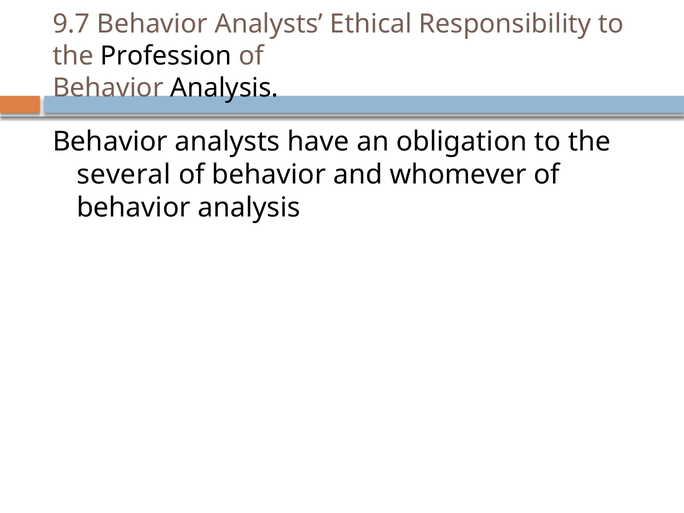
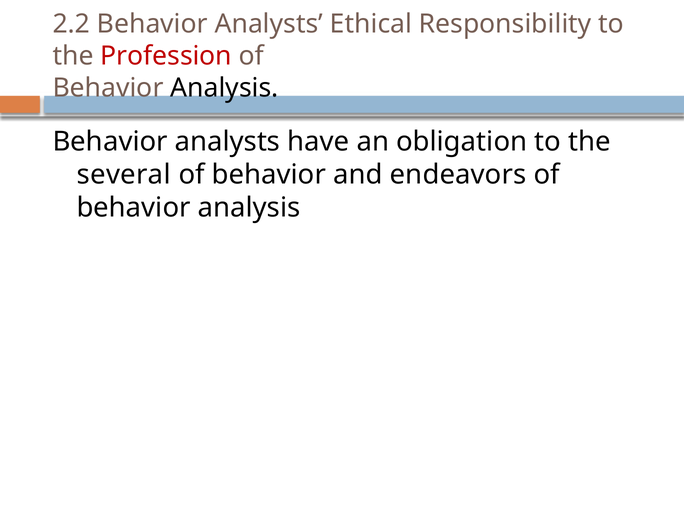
9.7: 9.7 -> 2.2 (71, 24)
Profession colour: black -> red (166, 56)
whomever: whomever -> endeavors (458, 175)
